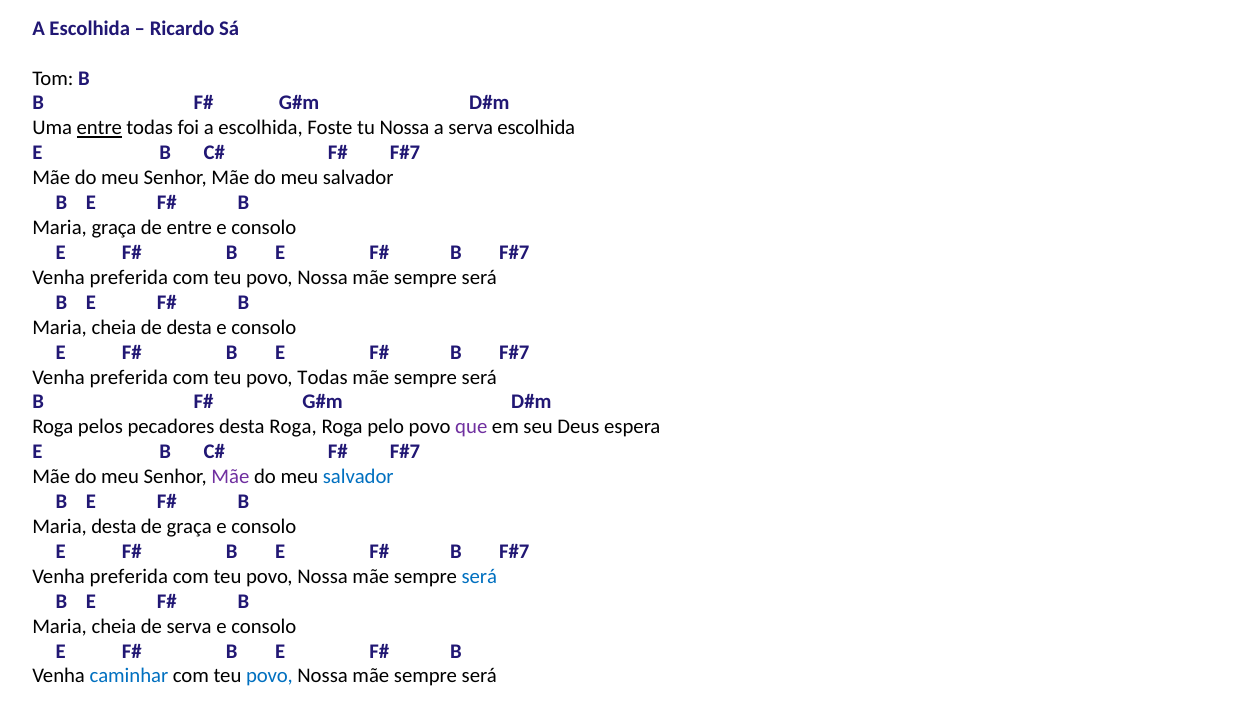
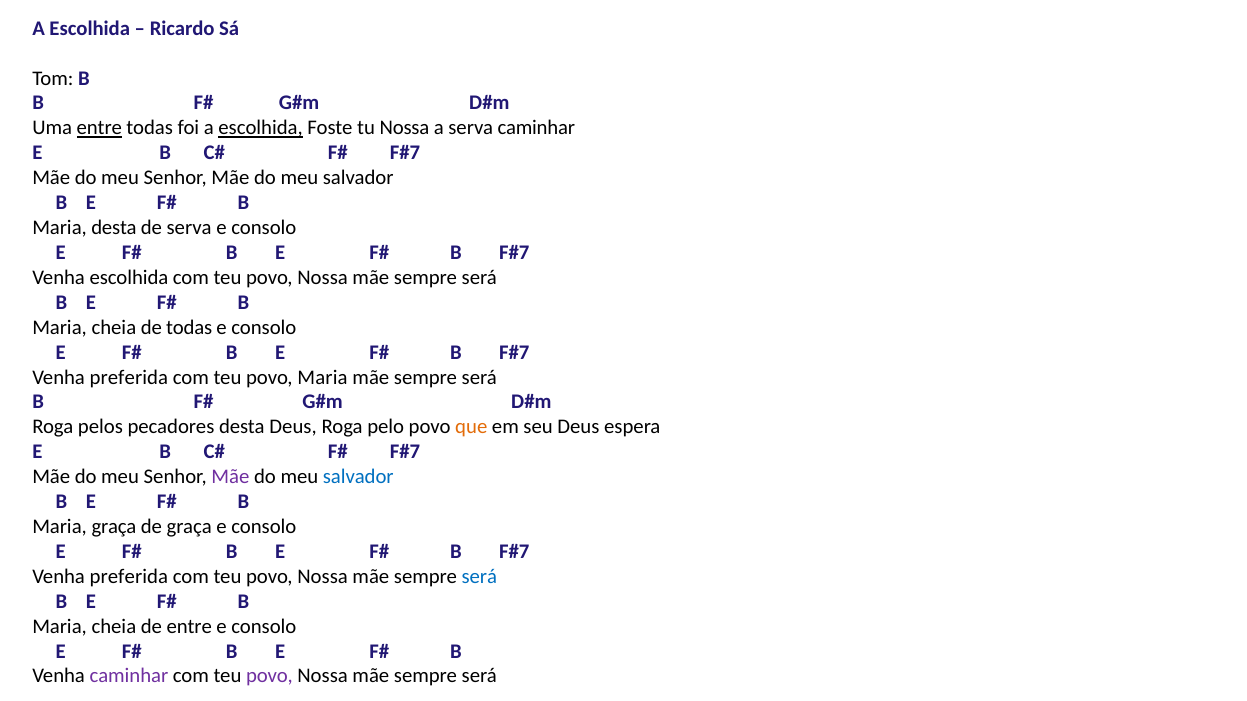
escolhida underline: none -> present (261, 128)
serva escolhida: escolhida -> caminhar (536, 128)
Maria graça: graça -> desta (114, 228)
de entre: entre -> serva (189, 228)
preferida: preferida -> escolhida (129, 278)
de desta: desta -> todas (189, 328)
povo Todas: Todas -> Maria (323, 377)
desta Roga: Roga -> Deus (293, 427)
que colour: purple -> orange (471, 427)
Maria desta: desta -> graça (114, 527)
de serva: serva -> entre (189, 627)
caminhar colour: blue -> purple (129, 677)
povo colour: blue -> purple (269, 677)
